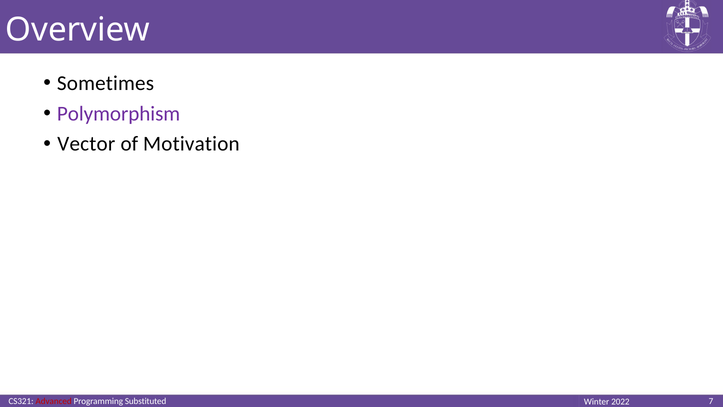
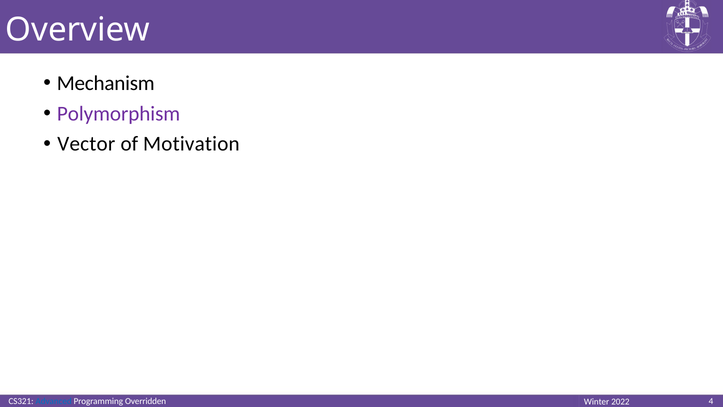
Sometimes: Sometimes -> Mechanism (106, 83)
Advanced colour: red -> blue (54, 401)
Substituted: Substituted -> Overridden (146, 401)
7: 7 -> 4 (711, 401)
